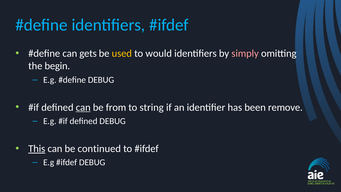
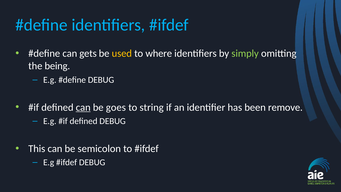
would: would -> where (159, 53)
simply colour: pink -> light green (245, 53)
begin: begin -> being (57, 66)
from: from -> goes (116, 107)
This underline: present -> none (37, 149)
continued: continued -> semicolon (99, 149)
